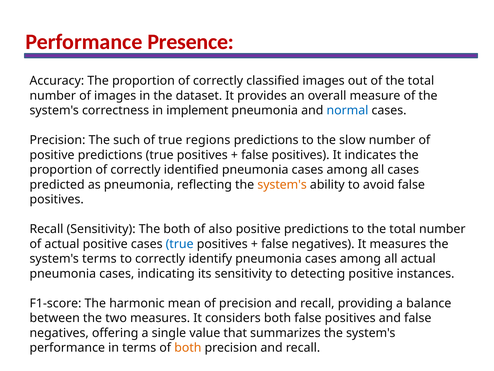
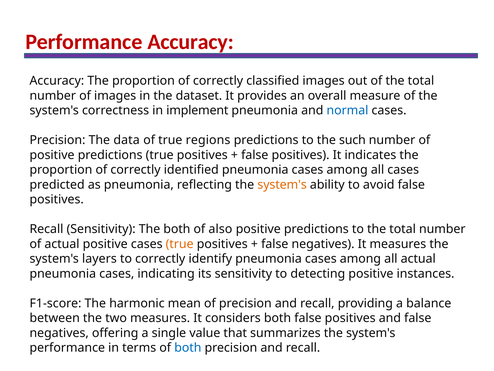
Performance Presence: Presence -> Accuracy (191, 42)
such: such -> data (127, 140)
slow: slow -> such (352, 140)
true colour: blue -> orange (180, 244)
system's terms: terms -> layers (99, 259)
both colour: orange -> blue (188, 347)
